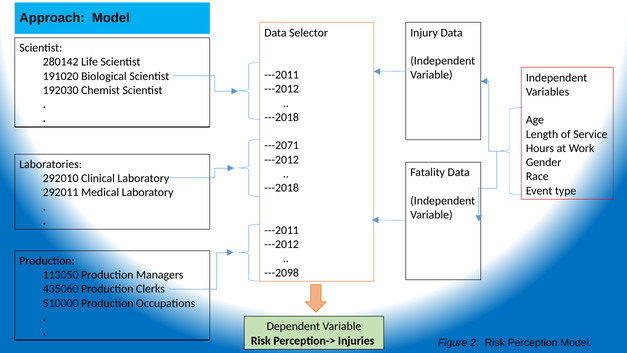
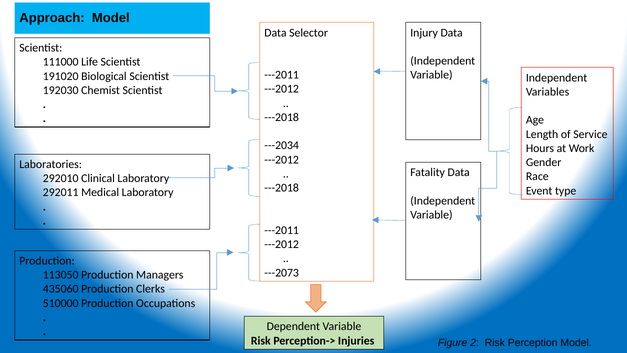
280142: 280142 -> 111000 (61, 62)
---2071: ---2071 -> ---2034 (282, 145)
---2098: ---2098 -> ---2073 (282, 272)
